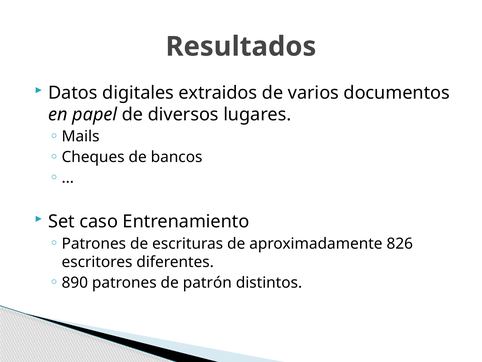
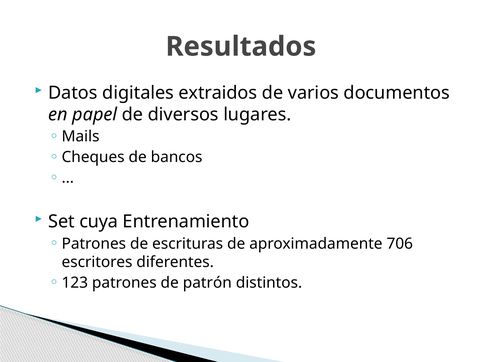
caso: caso -> cuya (99, 221)
826: 826 -> 706 (400, 243)
890: 890 -> 123 (75, 282)
